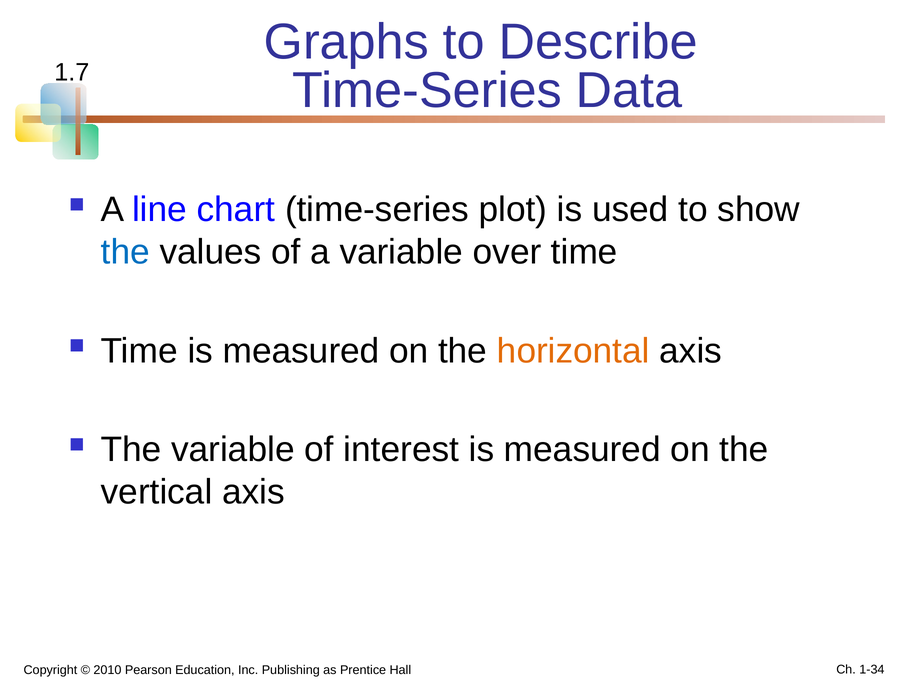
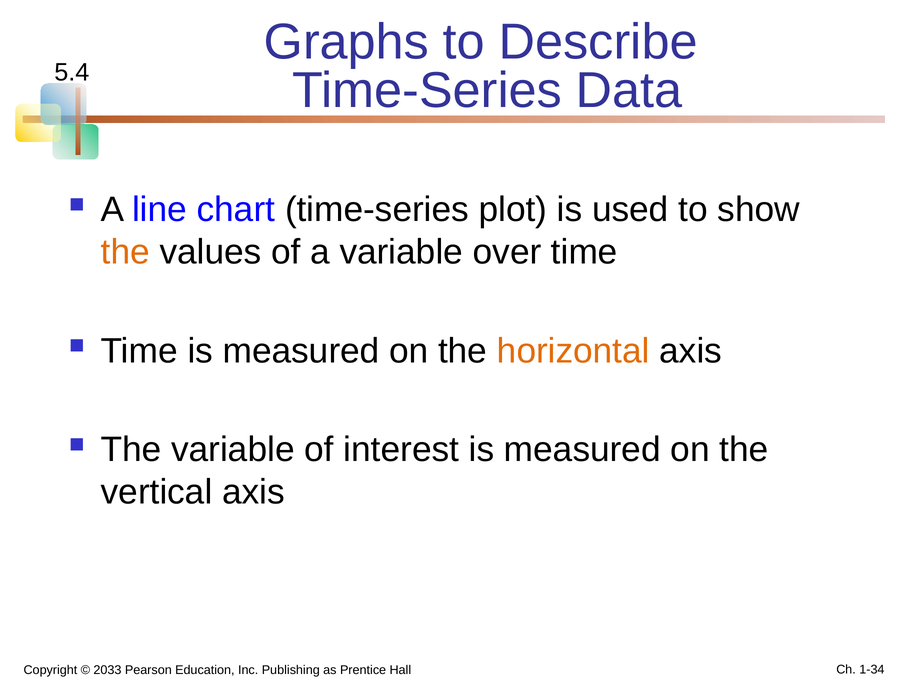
1.7: 1.7 -> 5.4 (72, 72)
the colour: blue -> orange (125, 252)
2010: 2010 -> 2033 (107, 670)
